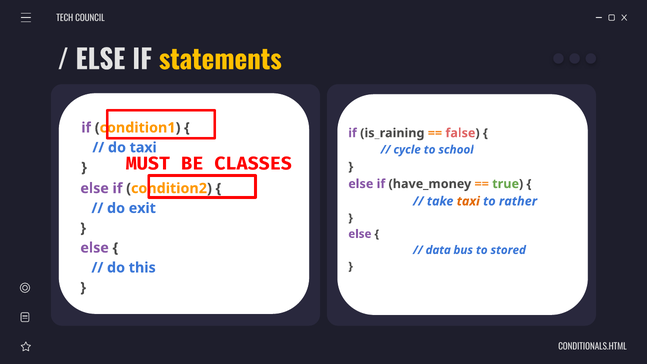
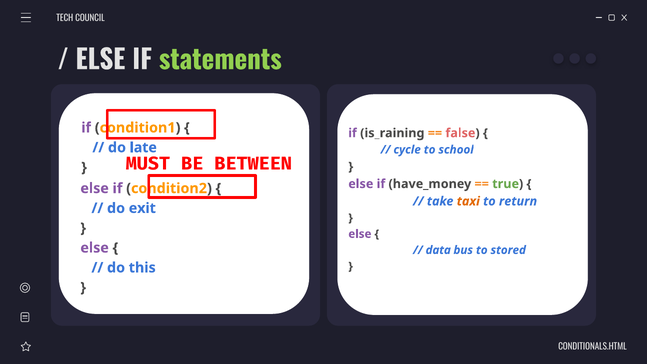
statements colour: yellow -> light green (220, 60)
do taxi: taxi -> late (143, 148)
CLASSES: CLASSES -> BETWEEN (253, 164)
rather: rather -> return (518, 201)
